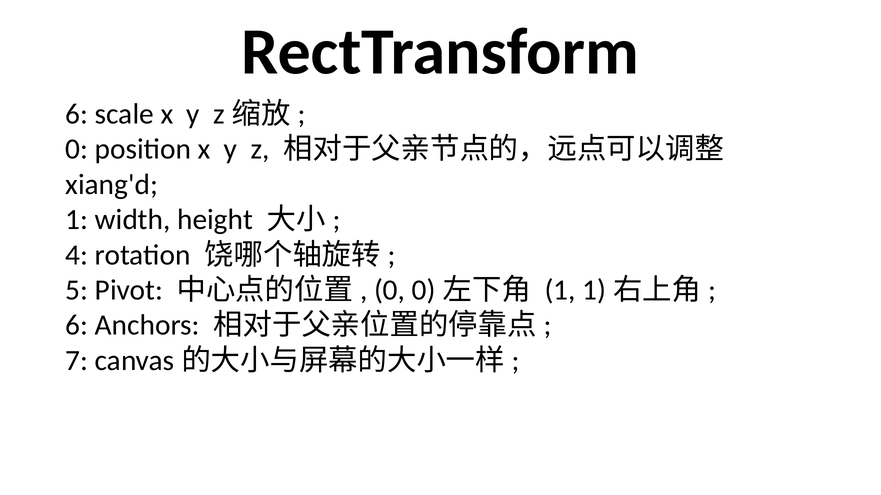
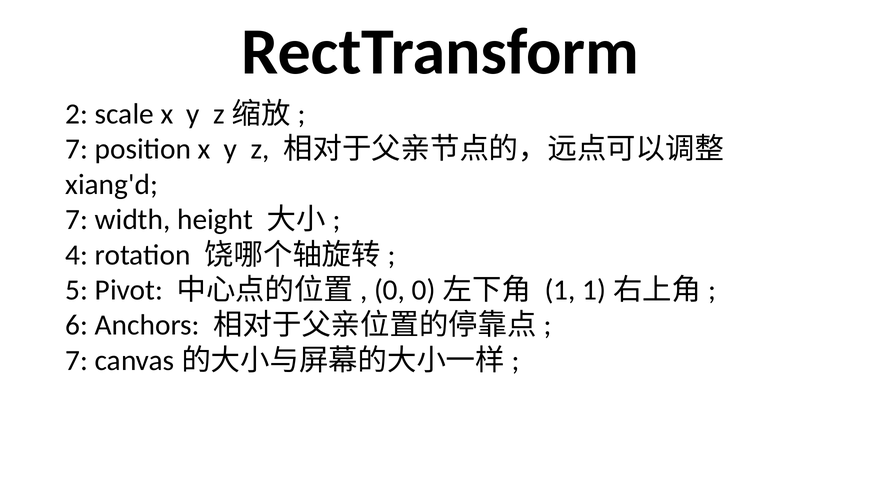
6: 6 -> 2 (77, 114)
0: 0 -> 7 (77, 149)
1: 1 -> 7 (77, 220)
